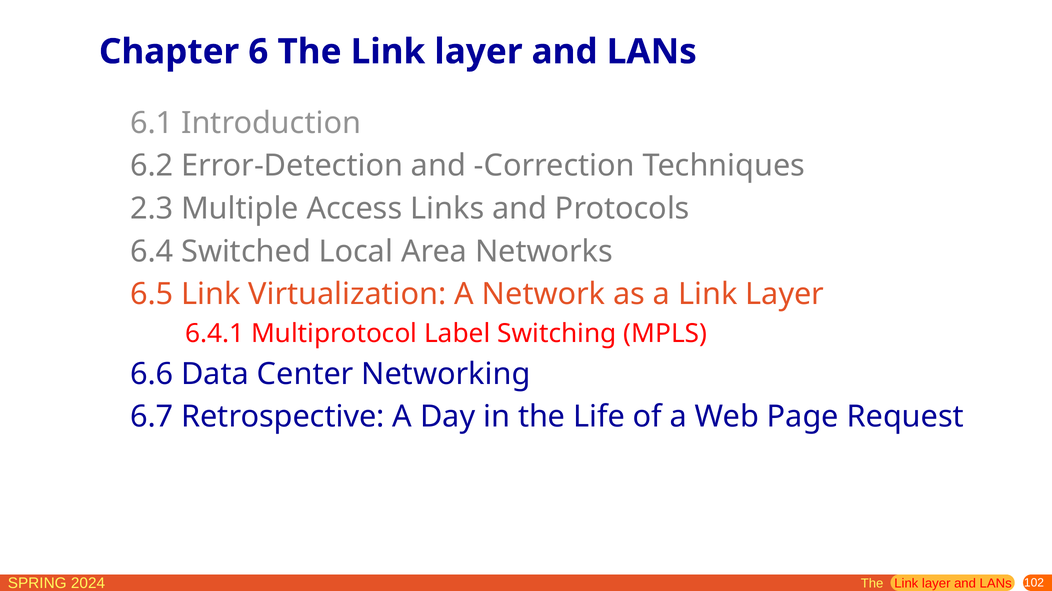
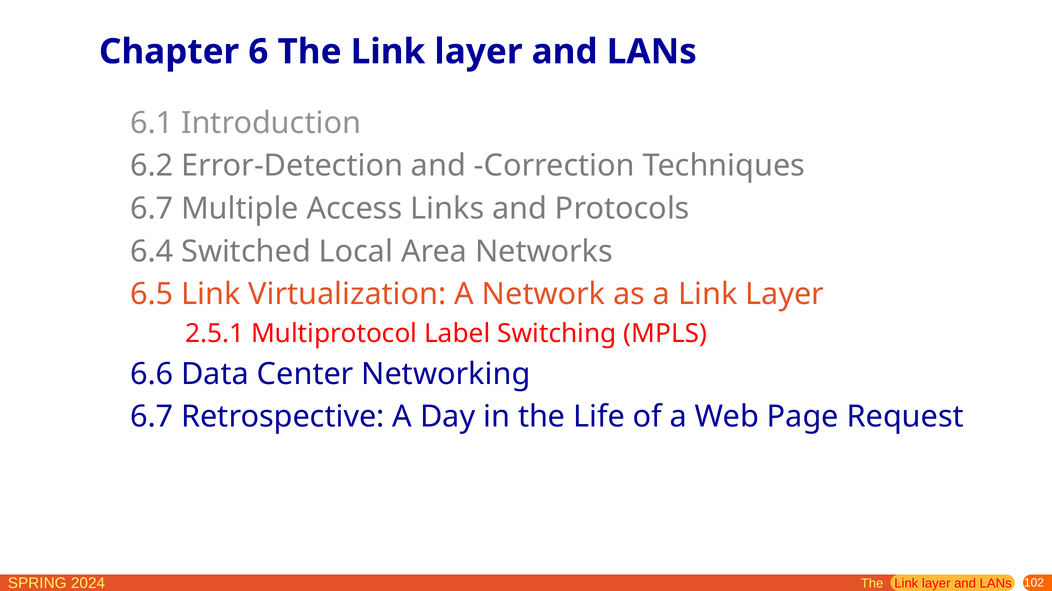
2.3: 2.3 -> 6.7 (152, 209)
6.4.1: 6.4.1 -> 2.5.1 (215, 334)
